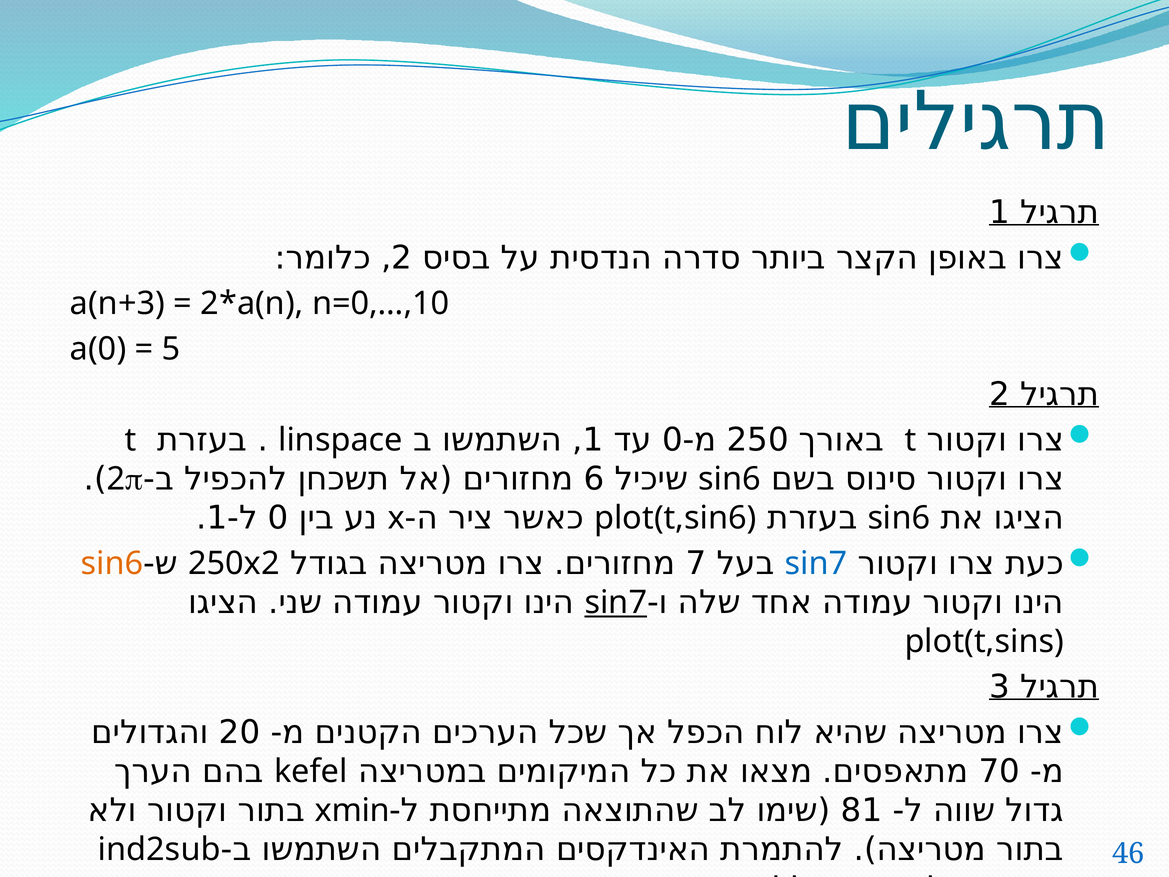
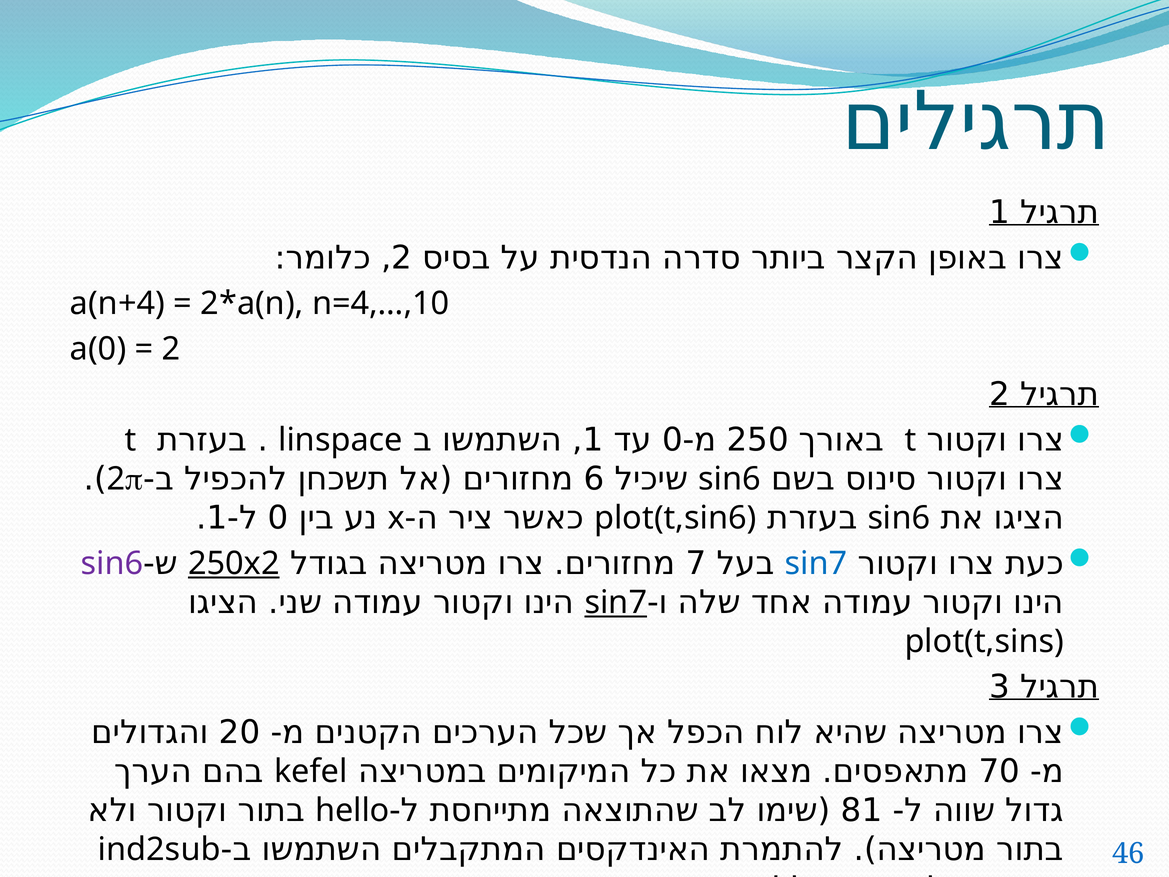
a(n+3: a(n+3 -> a(n+4 (117, 304)
n=0,…,10: n=0,…,10 -> n=4,…,10 (381, 304)
5: 5 -> 2 (171, 349)
sin6 colour: orange -> purple (112, 563)
250x2 underline: none -> present (234, 563)
xmin: xmin -> hello (352, 810)
